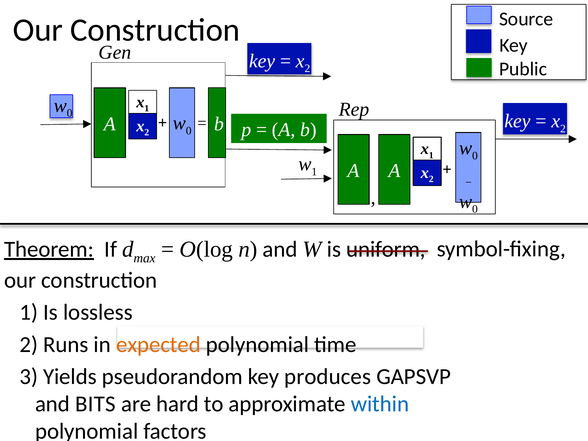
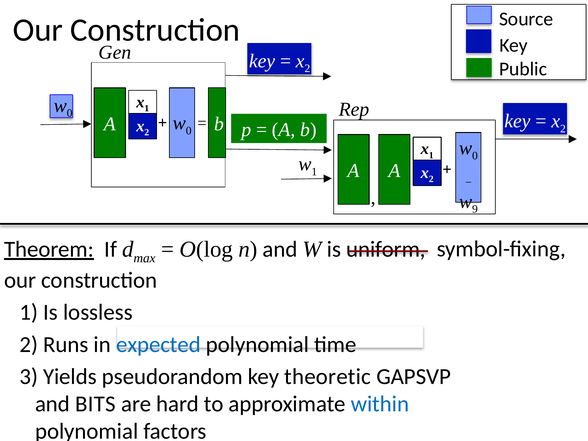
0: 0 -> 9 (475, 209)
expected colour: orange -> blue (158, 344)
produces: produces -> theoretic (328, 377)
